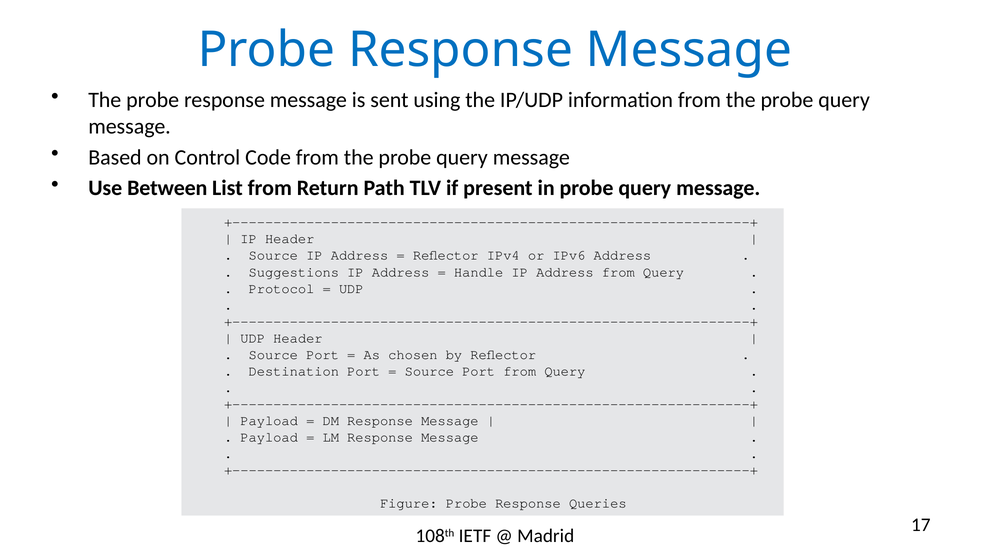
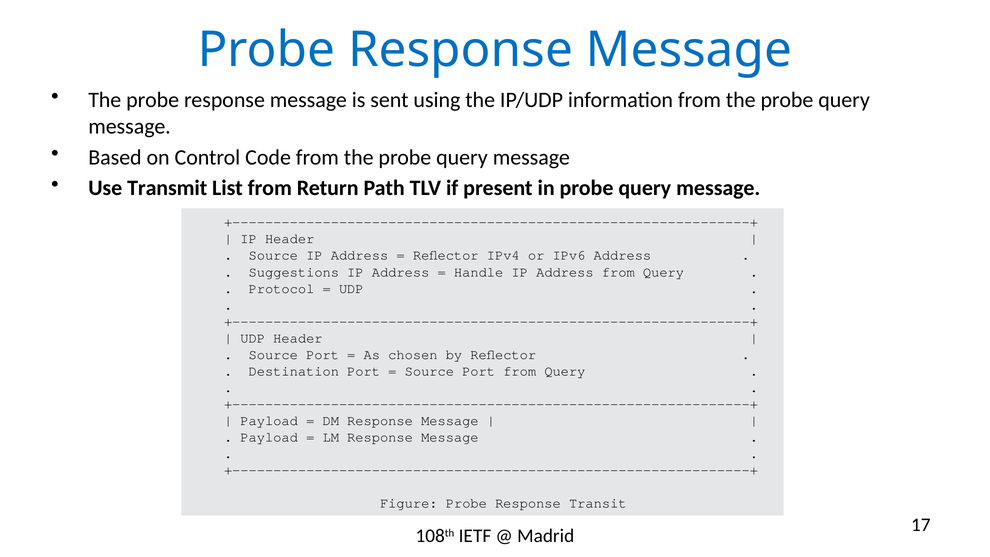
Between: Between -> Transmit (167, 188)
Queries: Queries -> Transit (598, 503)
